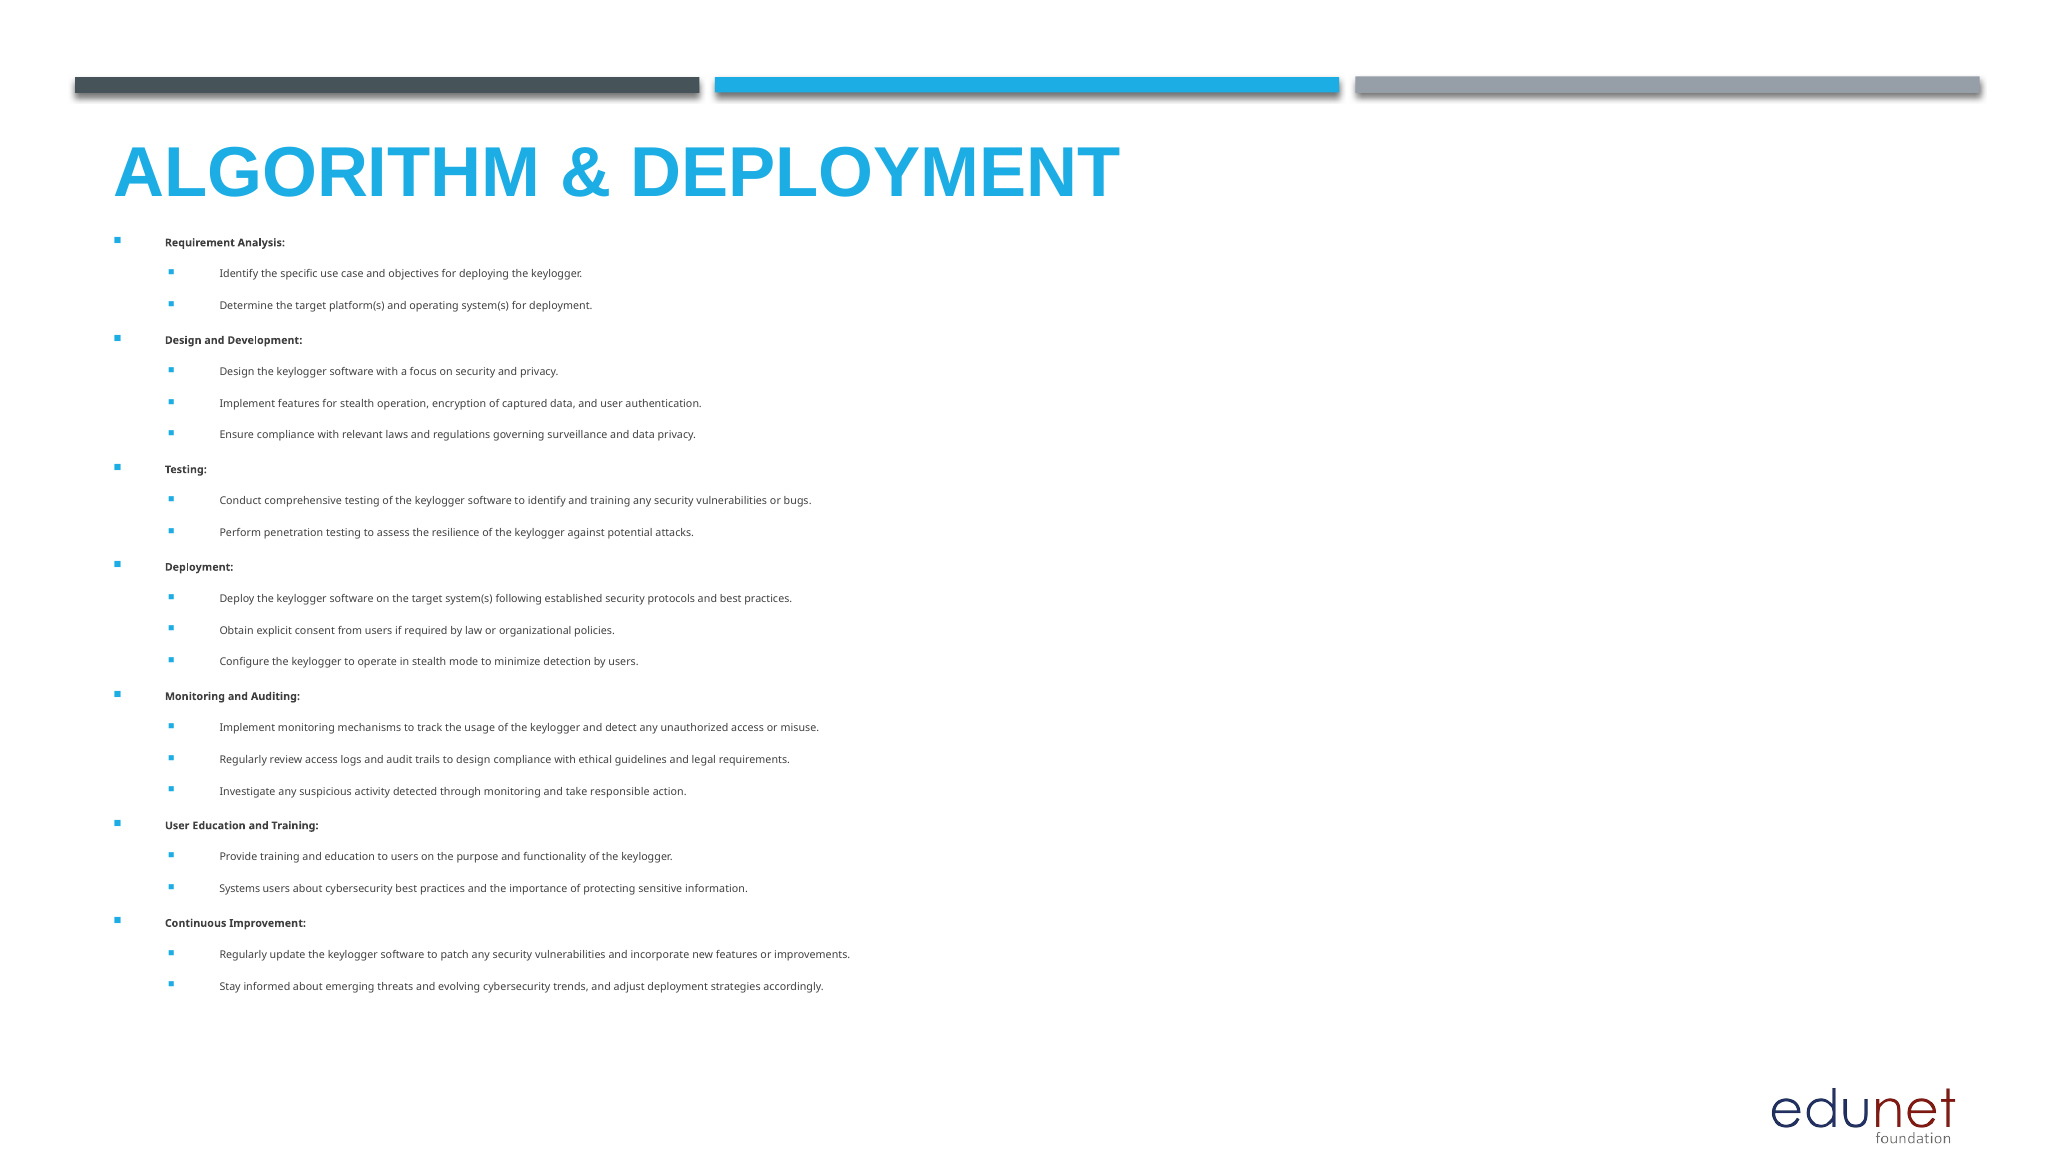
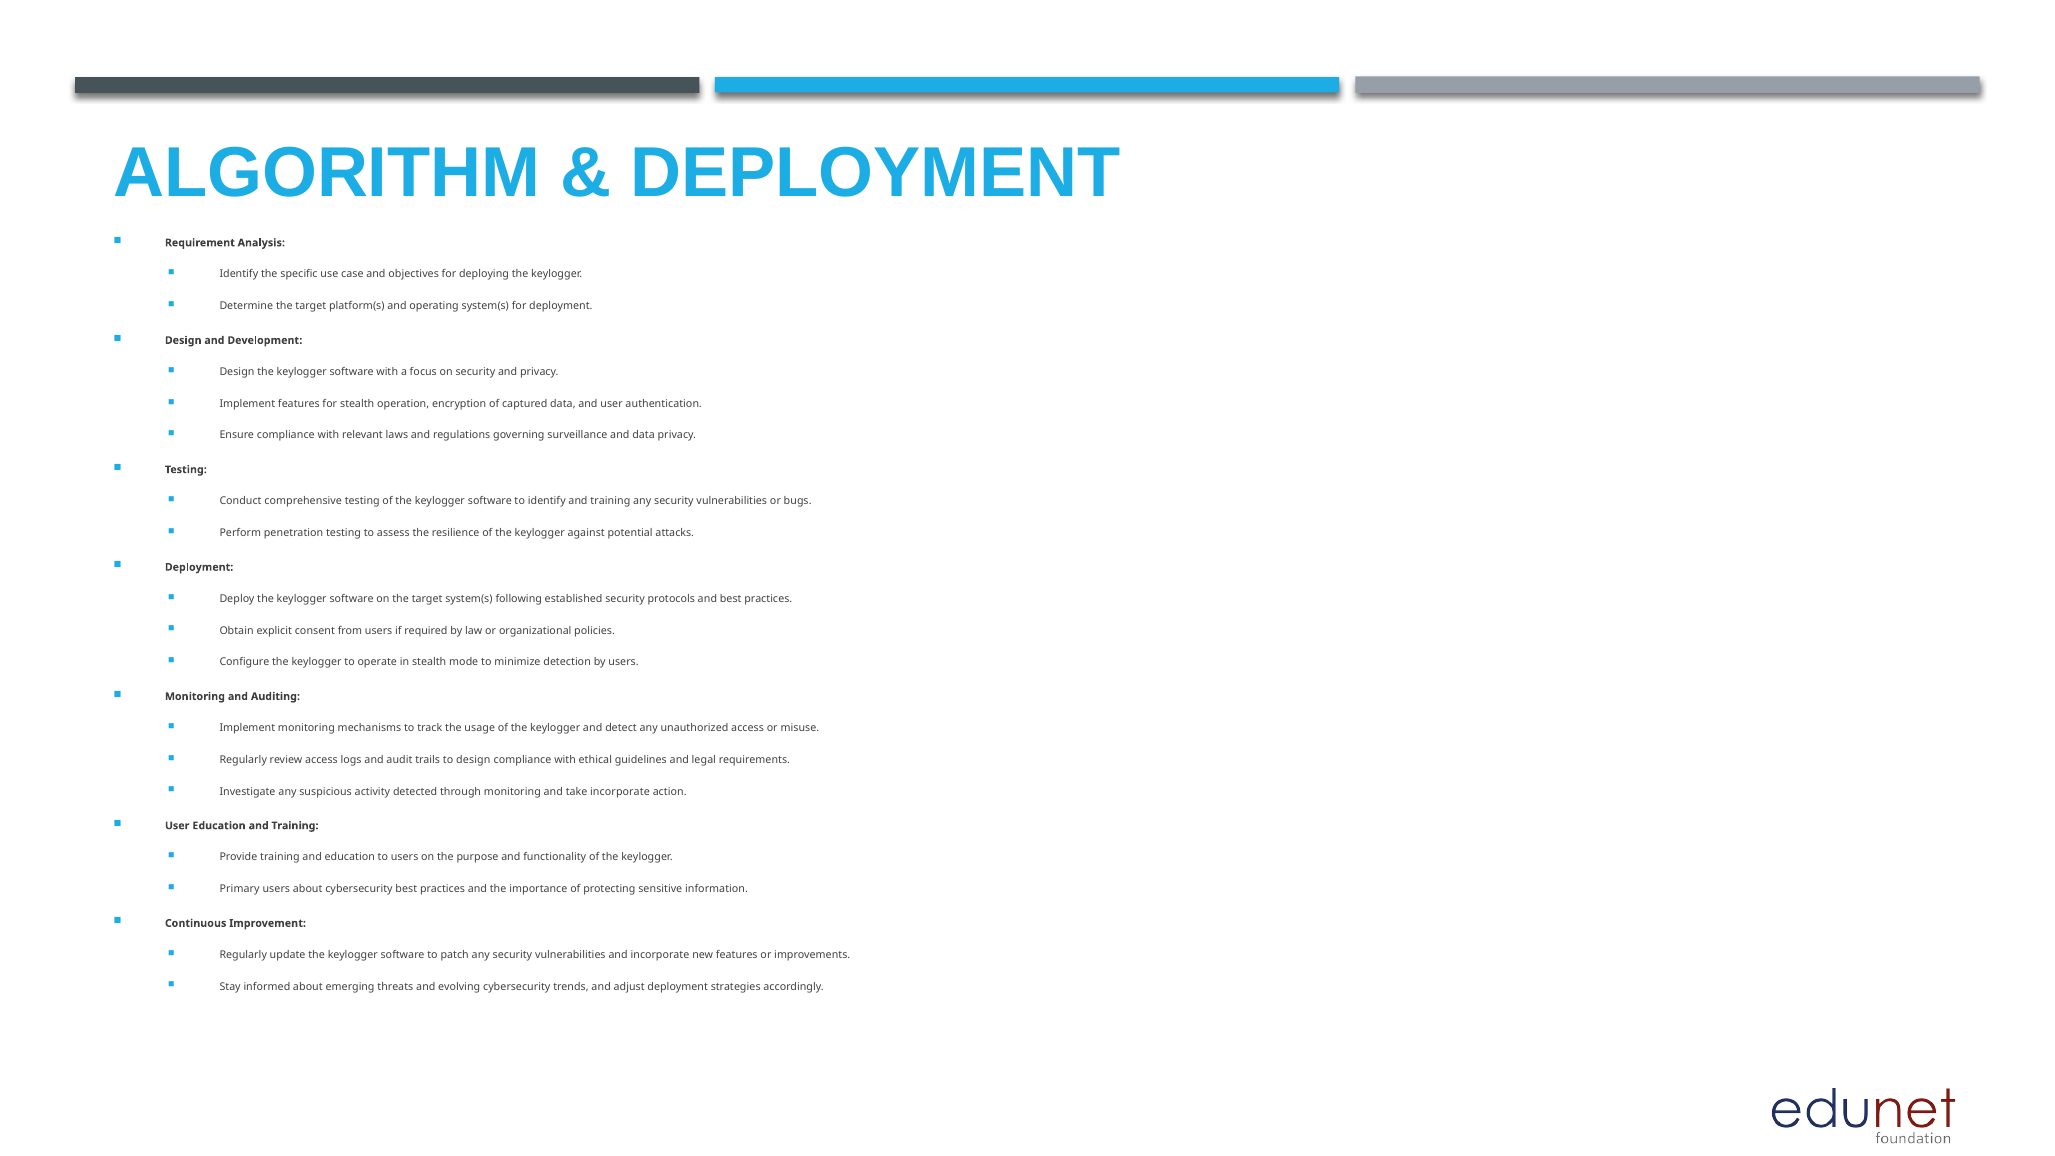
take responsible: responsible -> incorporate (620, 791)
Systems: Systems -> Primary (240, 889)
